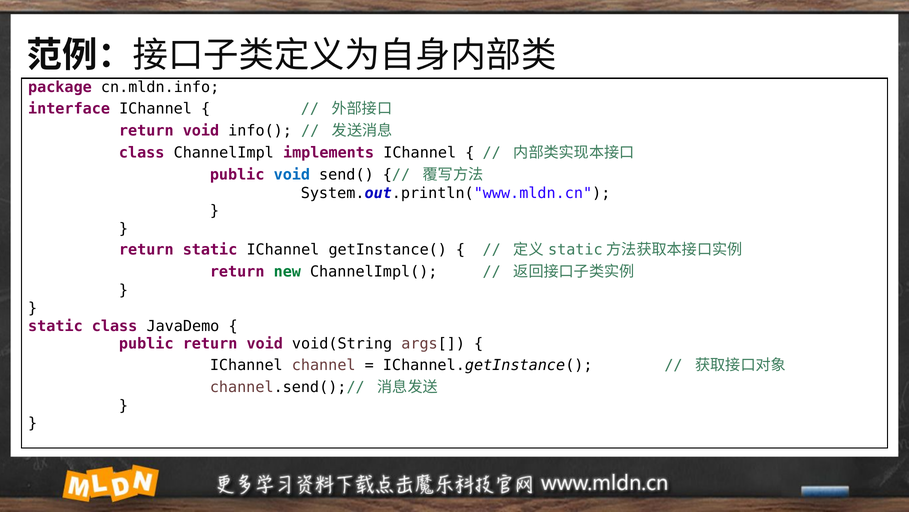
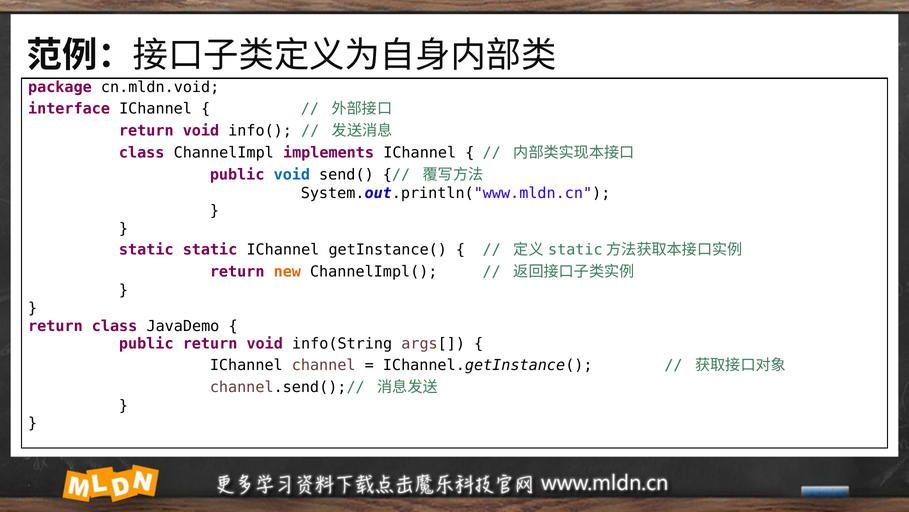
cn.mldn.info: cn.mldn.info -> cn.mldn.void (160, 87)
return: return -> static (146, 250)
new colour: green -> orange (287, 272)
static: static -> return (55, 326)
void(String: void(String -> info(String (342, 343)
